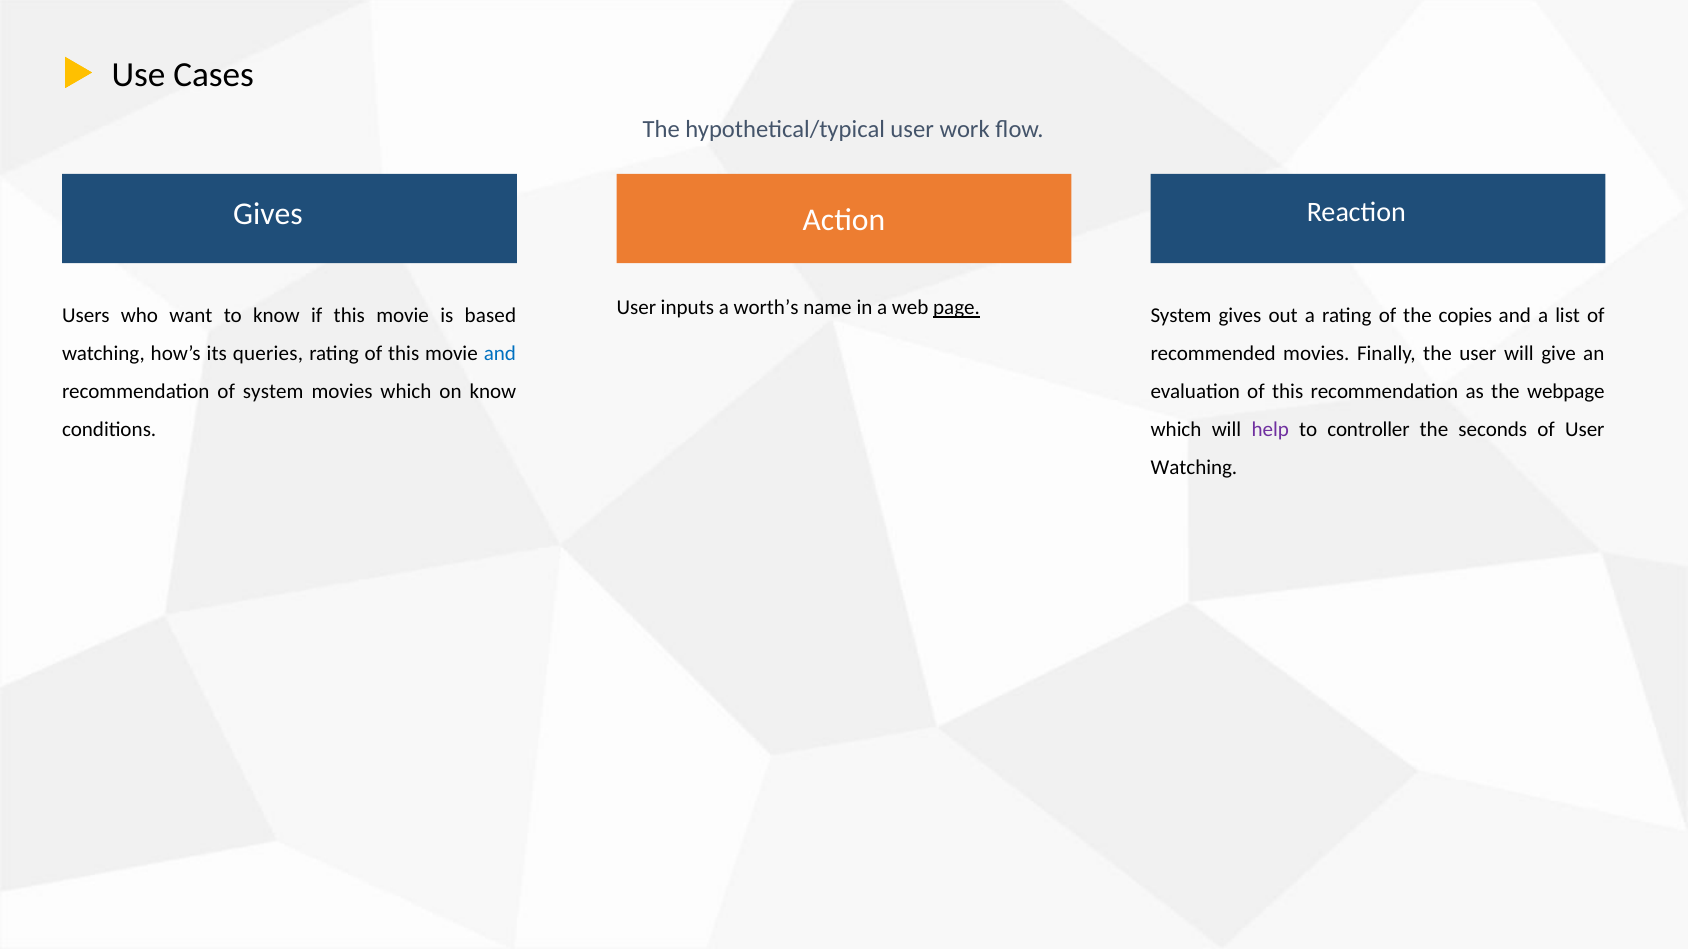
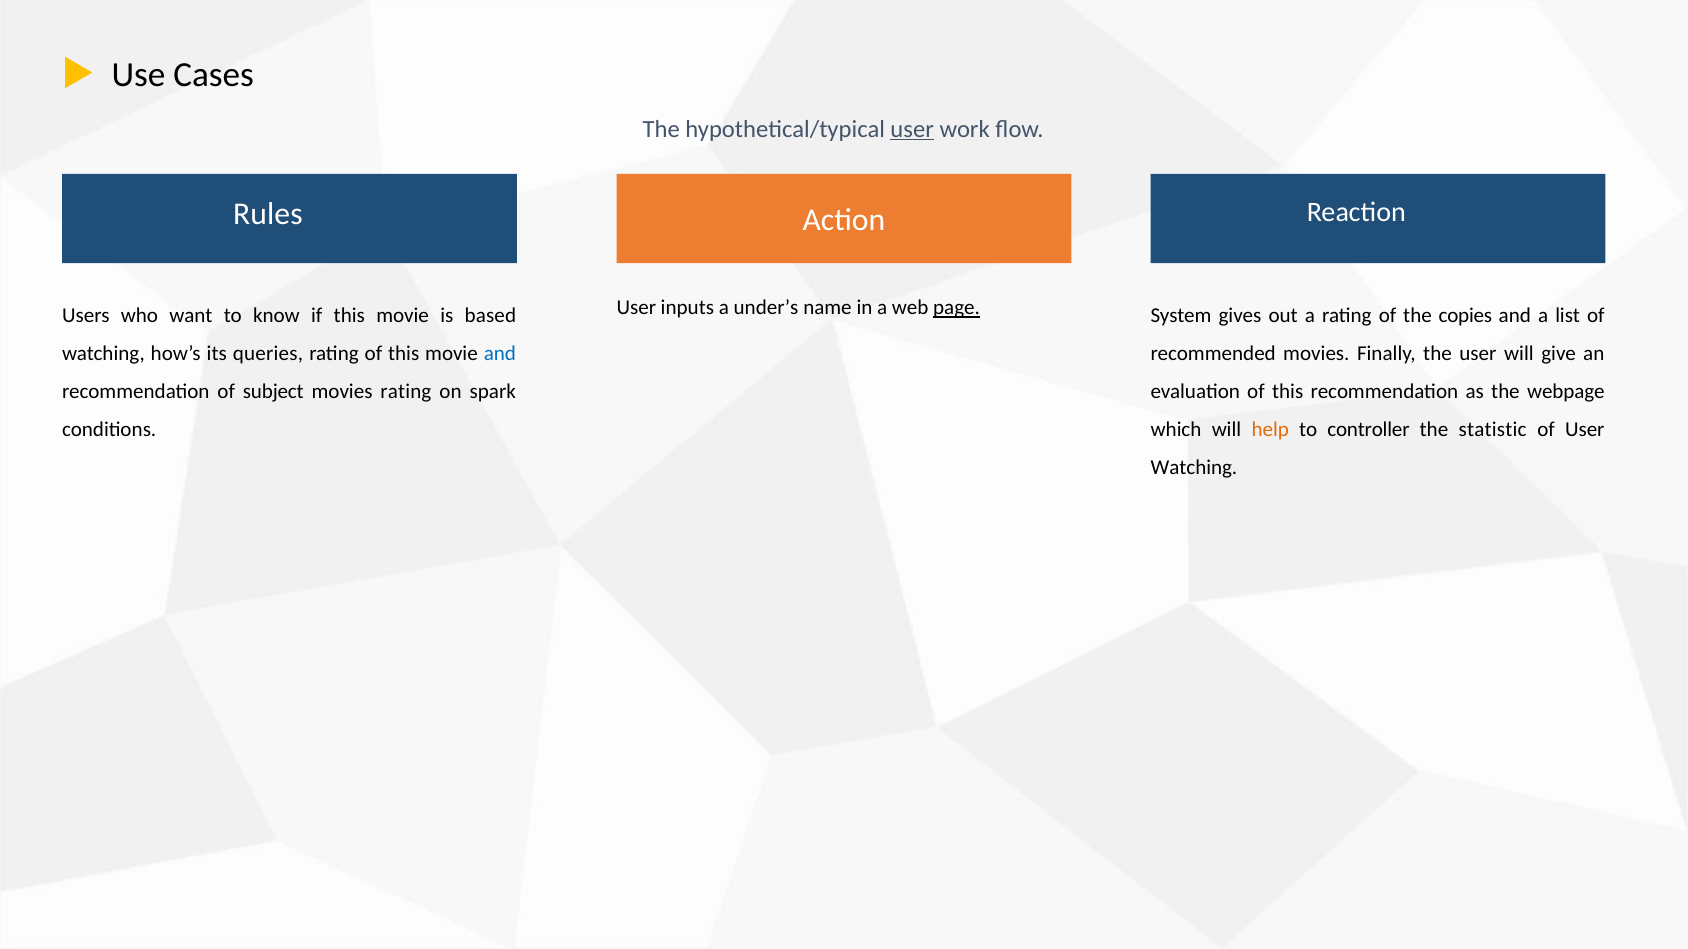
user underline: none -> present (912, 129)
Gives: Gives -> Rules (268, 215)
worth’s: worth’s -> under’s (766, 308)
of system: system -> subject (273, 392)
movies which: which -> rating (406, 392)
on know: know -> spark (493, 392)
help colour: purple -> orange (1270, 430)
seconds: seconds -> statistic (1493, 430)
